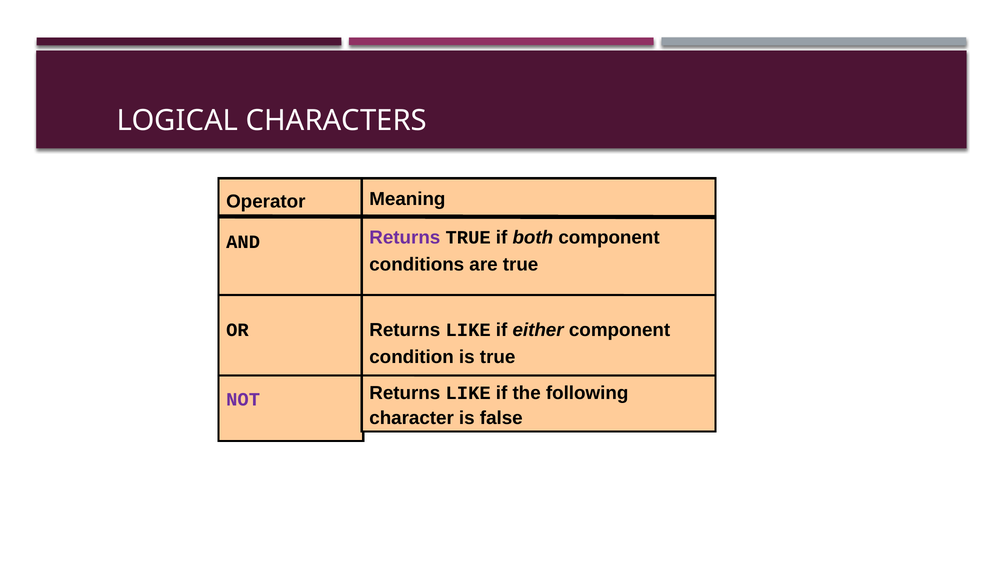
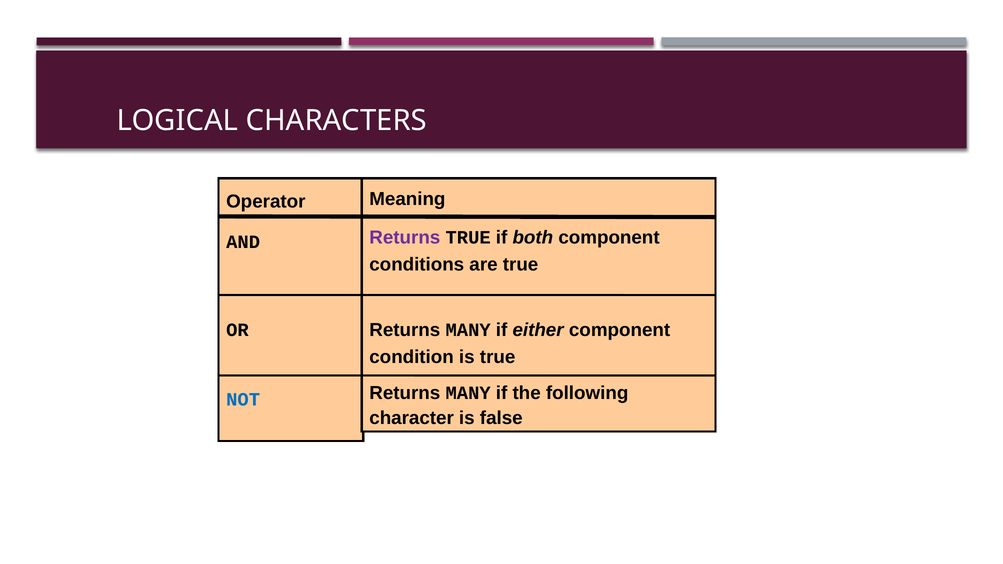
LIKE: LIKE -> MANY (468, 330)
LIKE: LIKE -> MANY (468, 393)
NOT colour: purple -> blue (243, 400)
